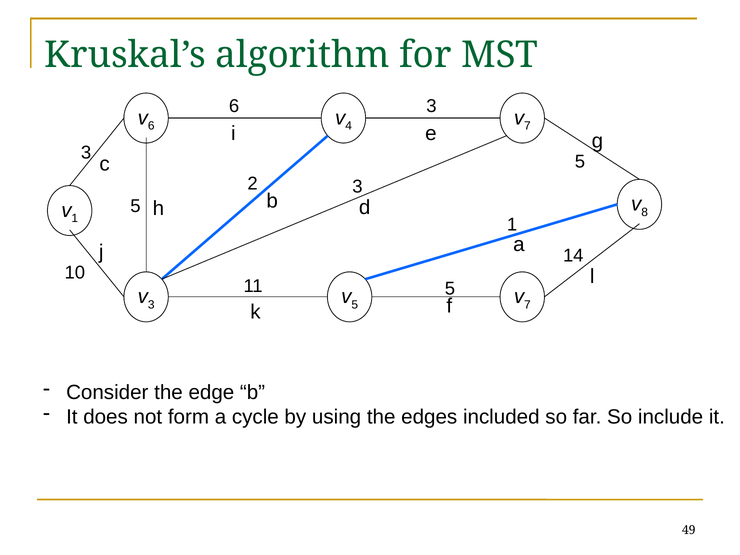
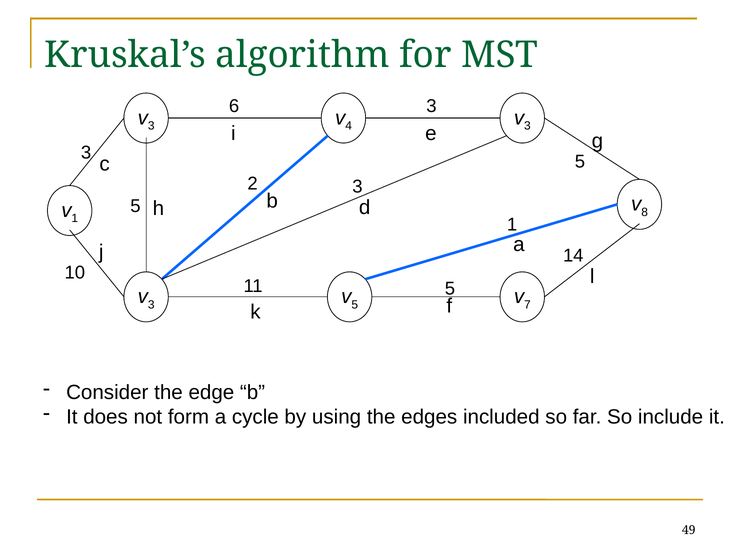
6: 6 -> 3 (151, 126)
7: 7 -> 3 (527, 126)
